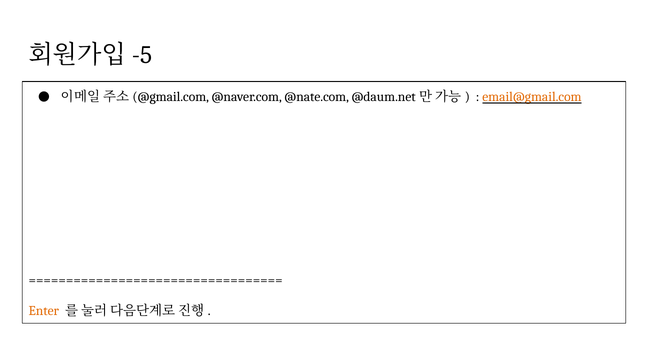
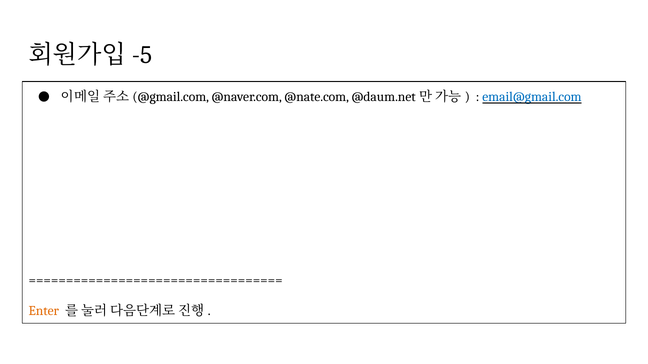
email@gmail.com colour: orange -> blue (532, 97)
